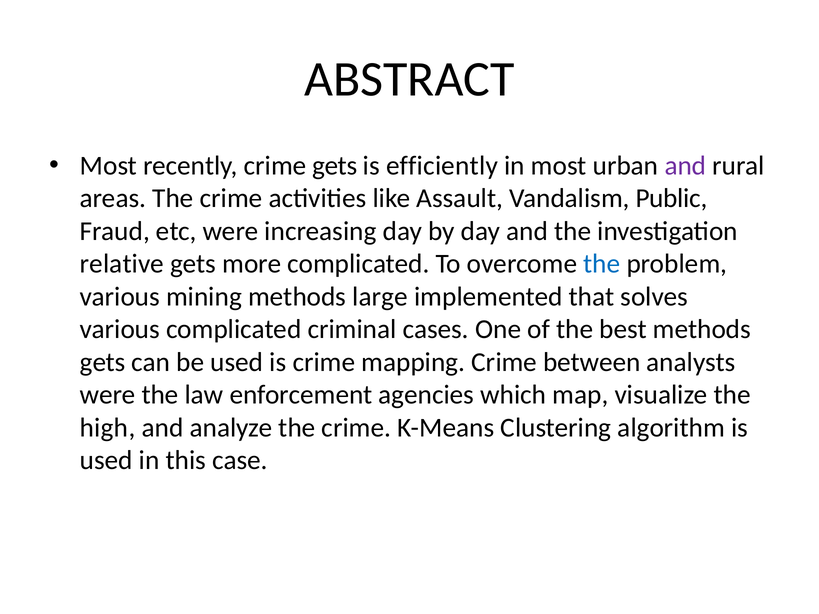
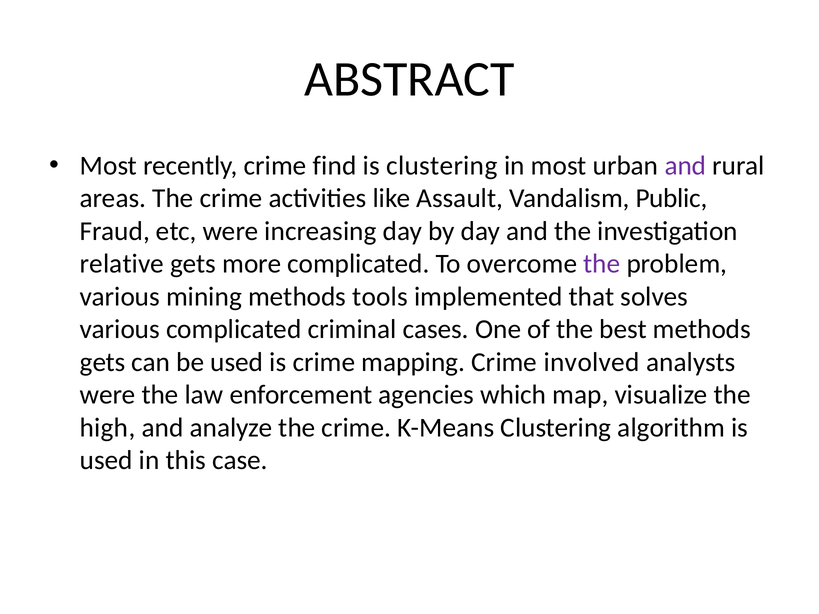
crime gets: gets -> find (335, 166)
is efficiently: efficiently -> clustering (442, 166)
the colour: blue -> purple (602, 264)
large: large -> tools (380, 297)
between: between -> involved (592, 362)
